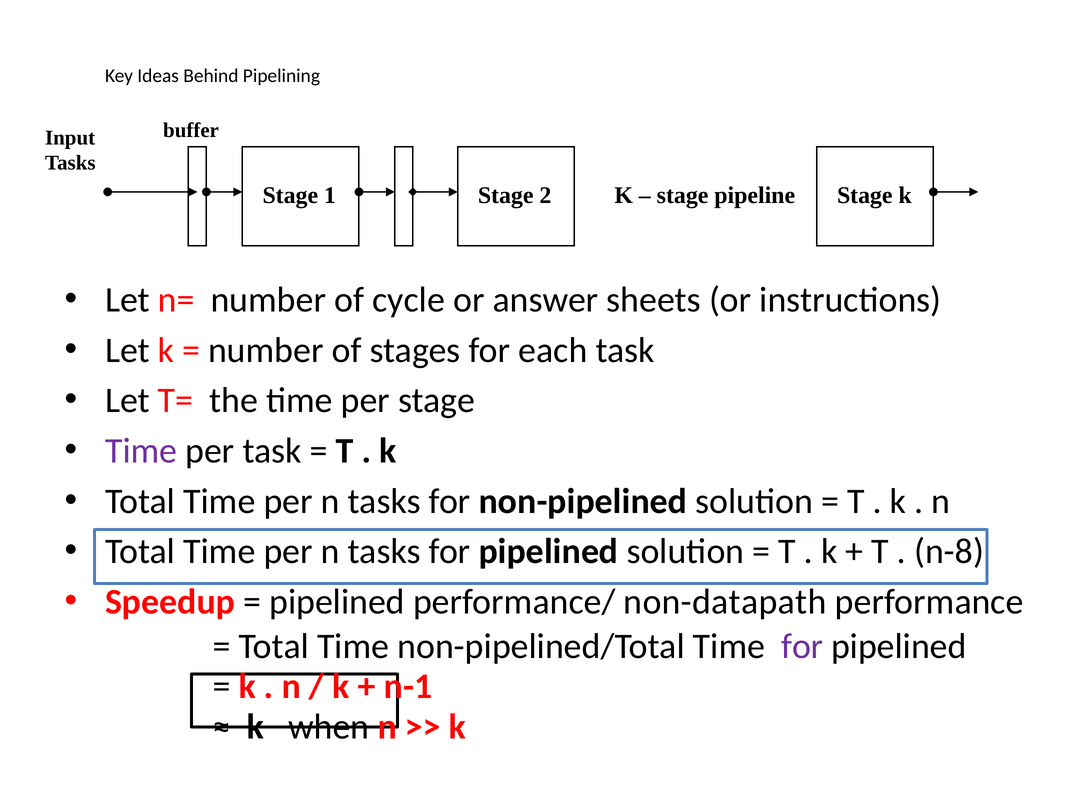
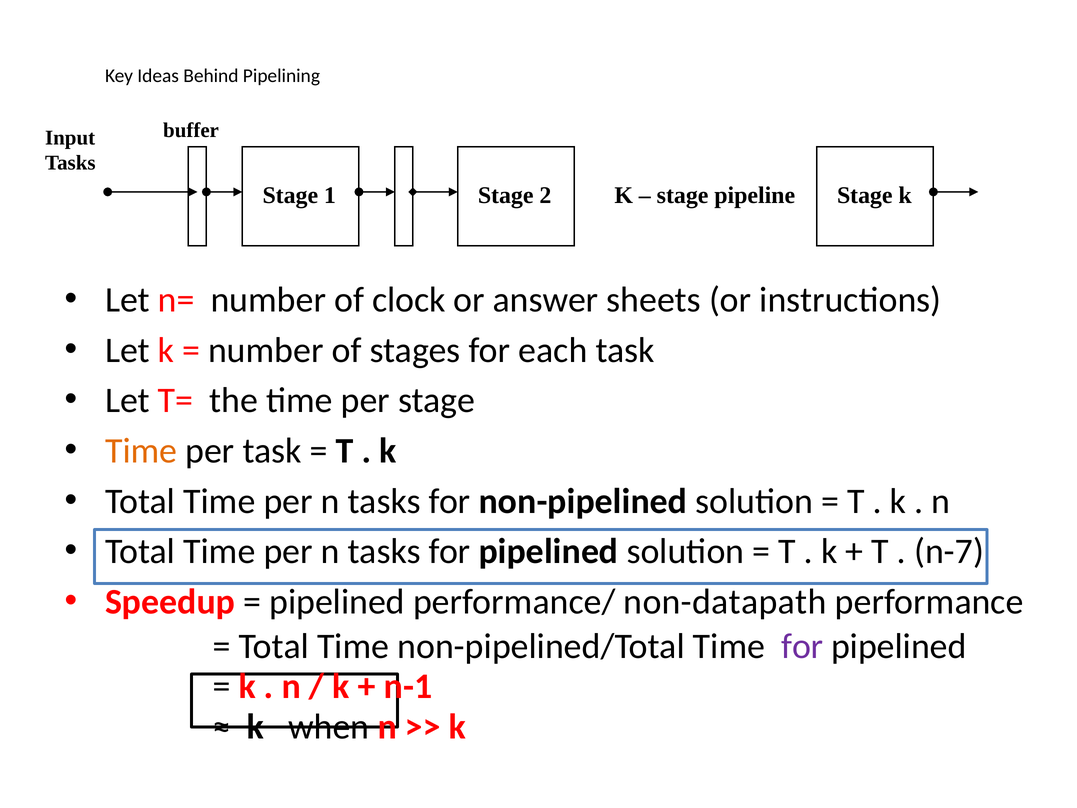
cycle: cycle -> clock (409, 300)
Time colour: purple -> orange (141, 451)
n-8: n-8 -> n-7 (949, 551)
